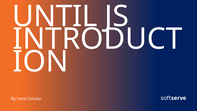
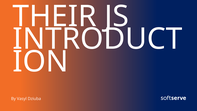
UNTIL: UNTIL -> THEIR (55, 16)
